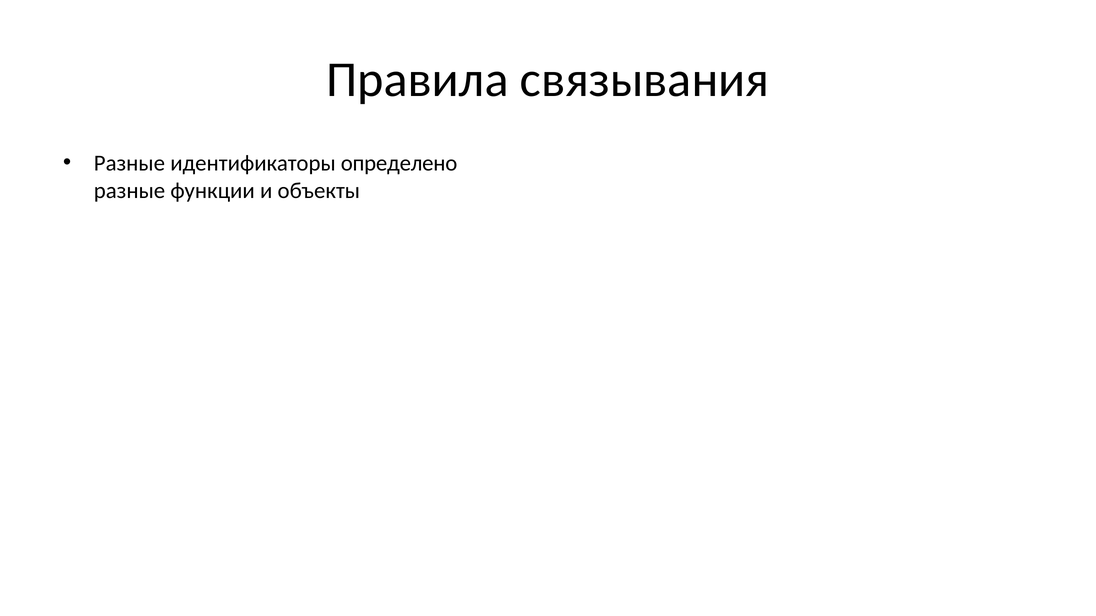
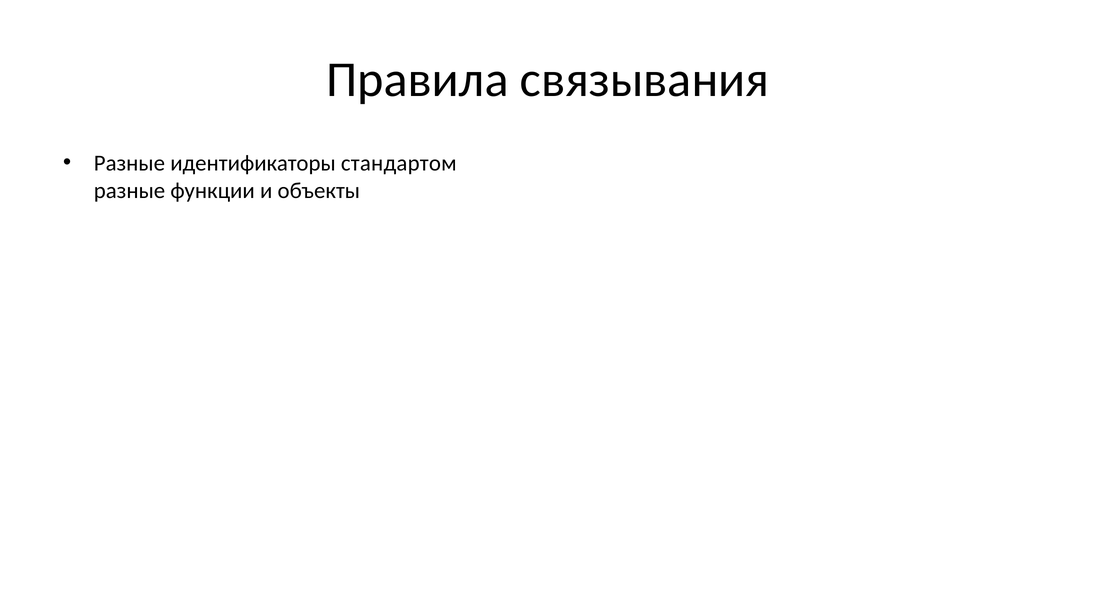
определено: определено -> стандартом (399, 163)
